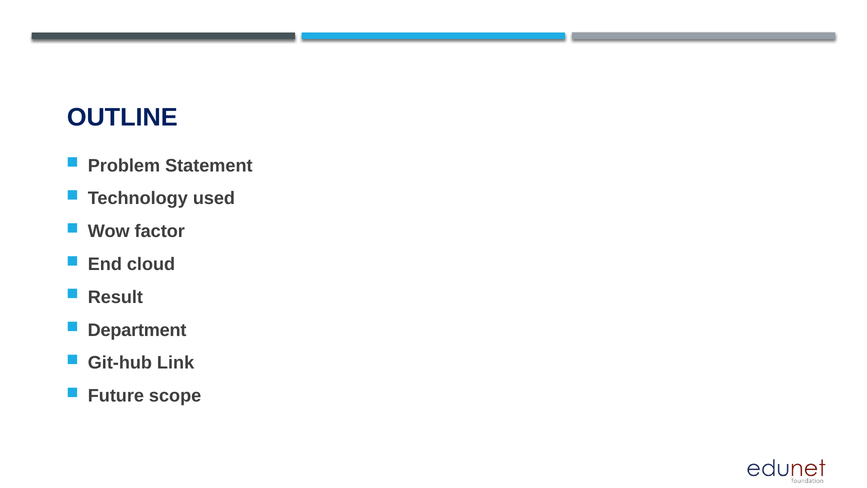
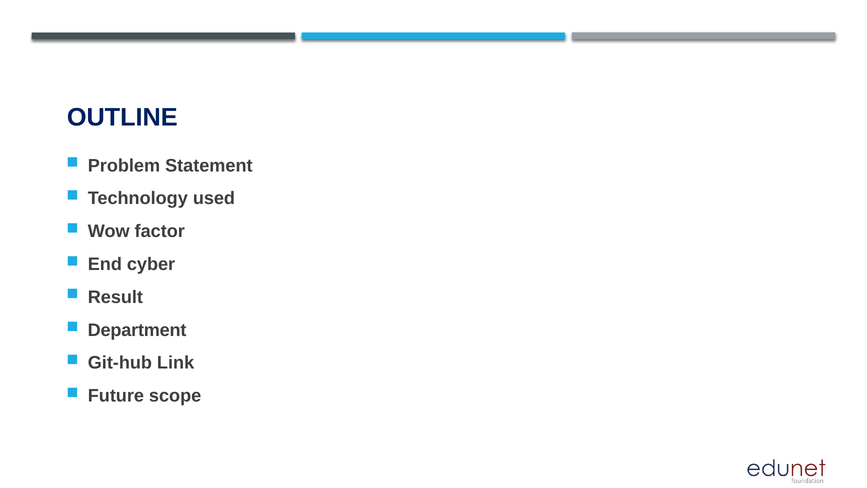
cloud: cloud -> cyber (151, 264)
